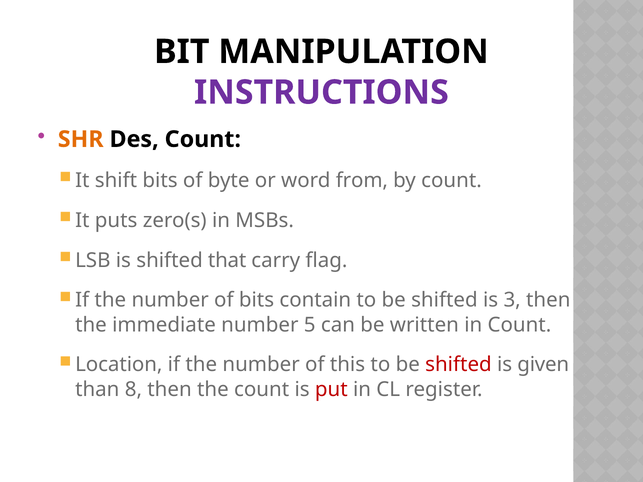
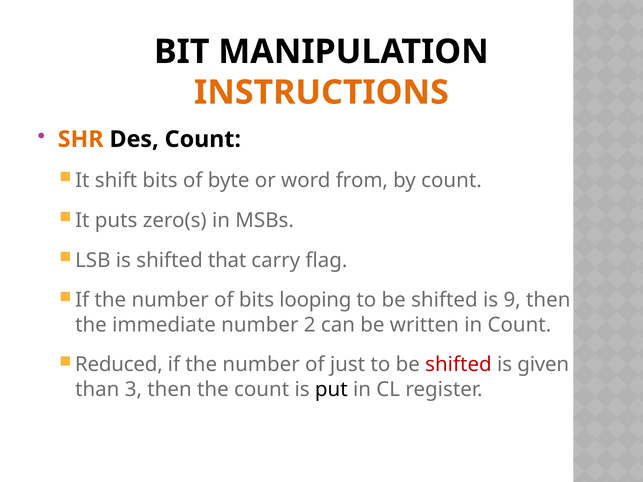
INSTRUCTIONS colour: purple -> orange (321, 93)
contain: contain -> looping (315, 300)
3: 3 -> 9 (512, 300)
5: 5 -> 2 (310, 325)
Location: Location -> Reduced (119, 365)
this: this -> just (348, 365)
8: 8 -> 3 (133, 390)
put colour: red -> black (331, 390)
